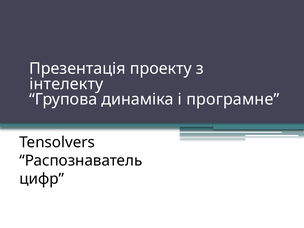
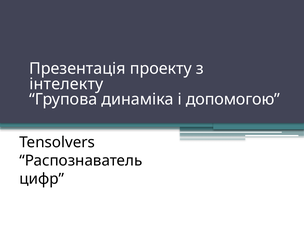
програмне: програмне -> допомогою (233, 99)
